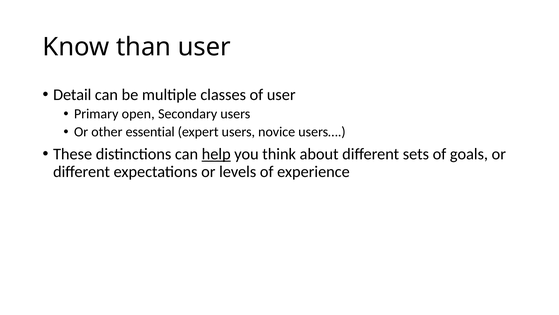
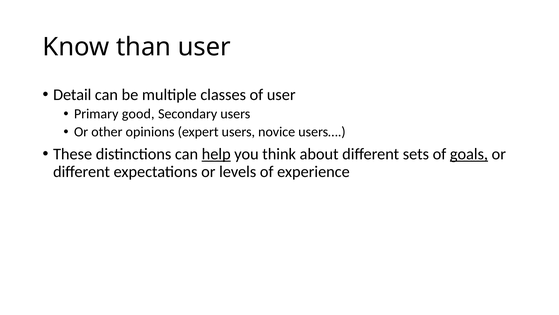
open: open -> good (138, 114)
essential: essential -> opinions (150, 132)
goals underline: none -> present (469, 154)
